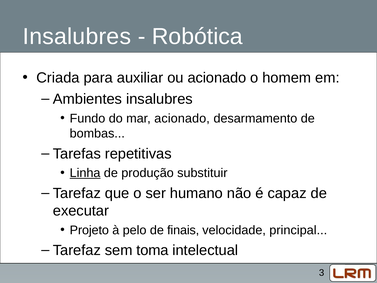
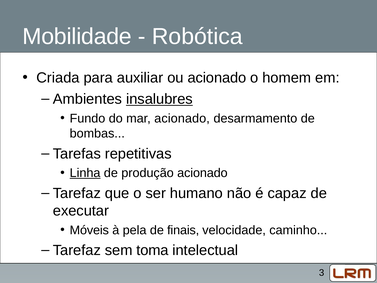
Insalubres: Insalubres -> Mobilidade (77, 36)
insalubres underline: none -> present (159, 99)
produção substituir: substituir -> acionado (202, 173)
Projeto: Projeto -> Móveis (89, 230)
pelo: pelo -> pela (135, 230)
principal: principal -> caminho (298, 230)
